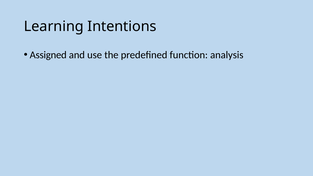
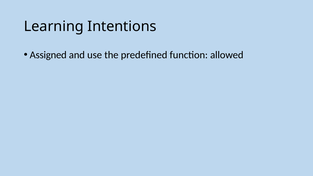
analysis: analysis -> allowed (227, 55)
